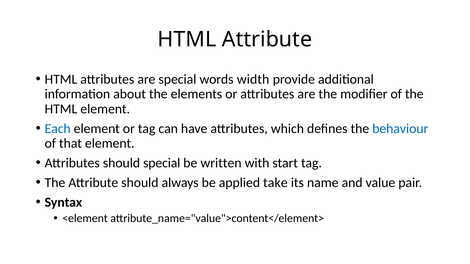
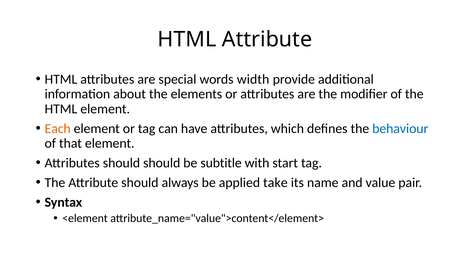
Each colour: blue -> orange (58, 129)
should special: special -> should (162, 163)
written: written -> subtitle (221, 163)
